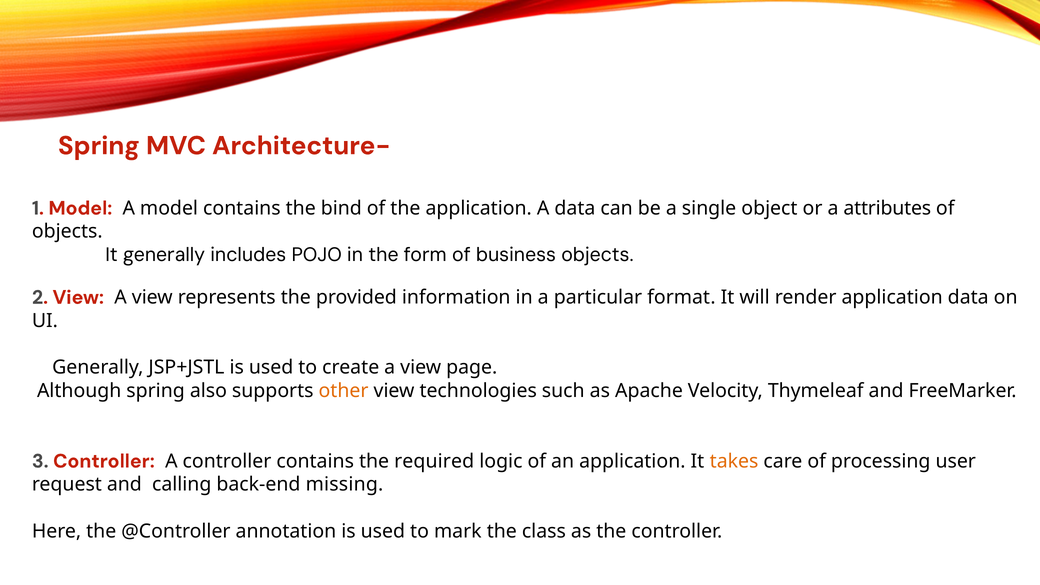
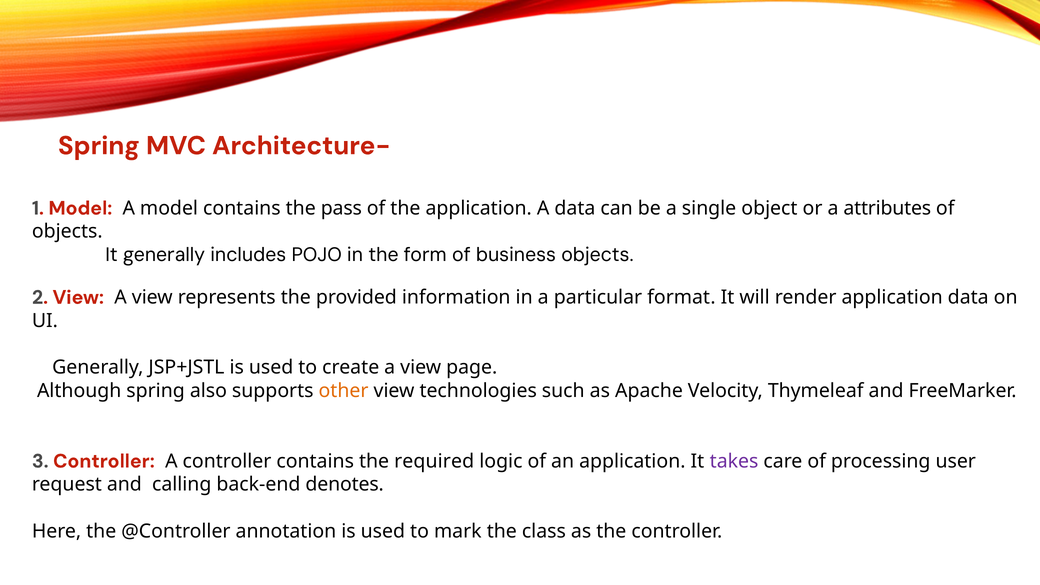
bind: bind -> pass (341, 208)
takes colour: orange -> purple (734, 461)
missing: missing -> denotes (345, 485)
